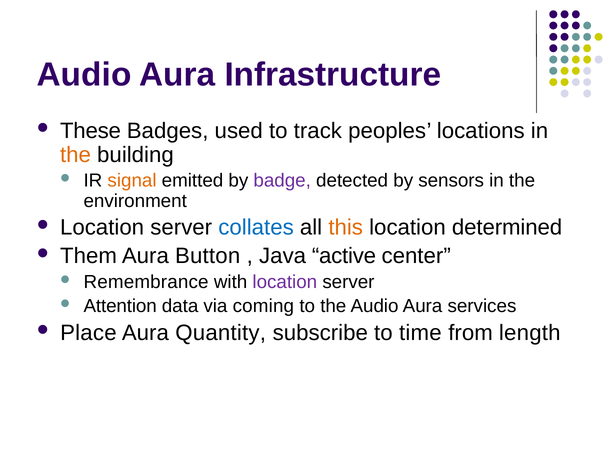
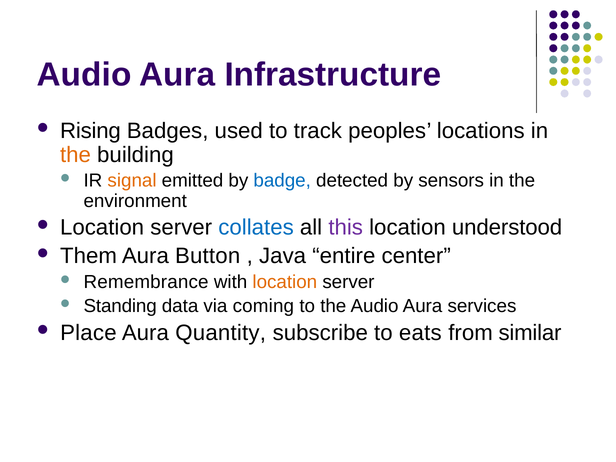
These: These -> Rising (90, 131)
badge colour: purple -> blue (282, 181)
this colour: orange -> purple (346, 228)
determined: determined -> understood (507, 228)
active: active -> entire (344, 256)
location colour: purple -> orange (285, 282)
Attention: Attention -> Standing (120, 306)
time: time -> eats (420, 333)
length: length -> similar (530, 333)
